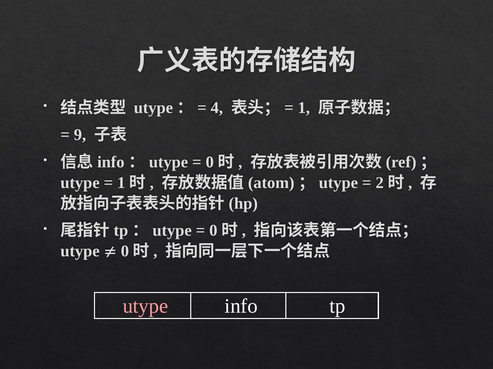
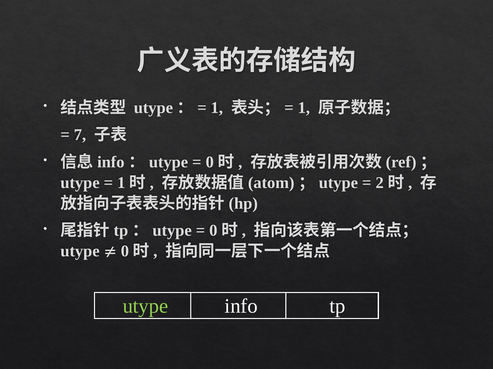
utype：= 4: 4 -> 1 (217, 108)
9: 9 -> 7 (80, 135)
utype colour: pink -> light green (145, 307)
